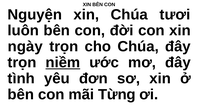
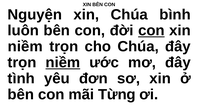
tươi: tươi -> bình (175, 15)
con underline: none -> present (151, 31)
ngày: ngày -> niềm (25, 47)
